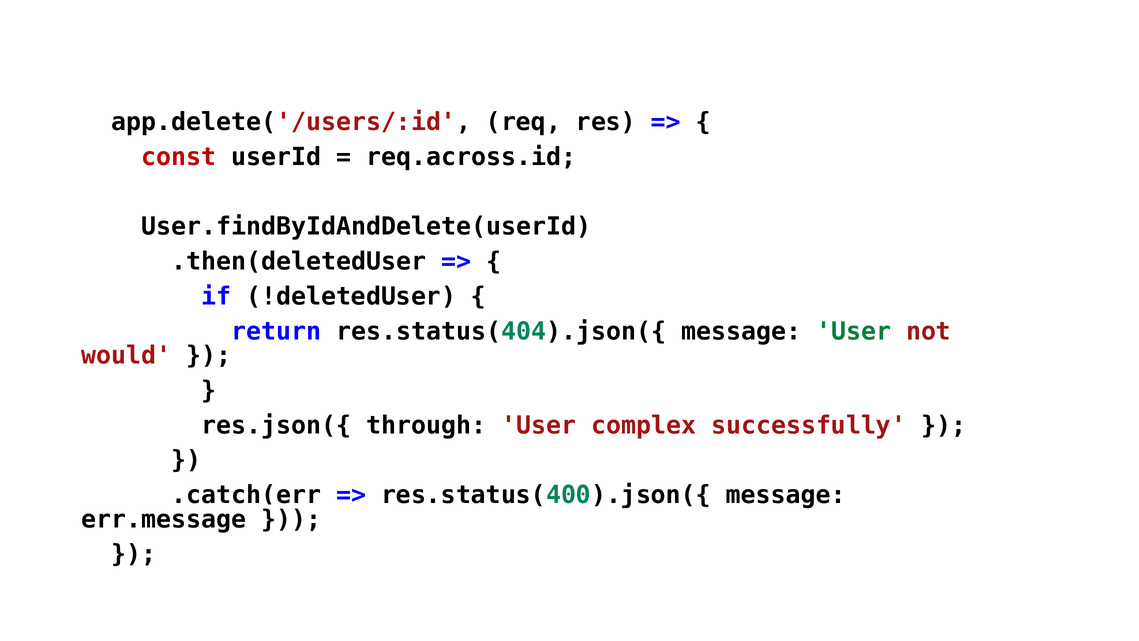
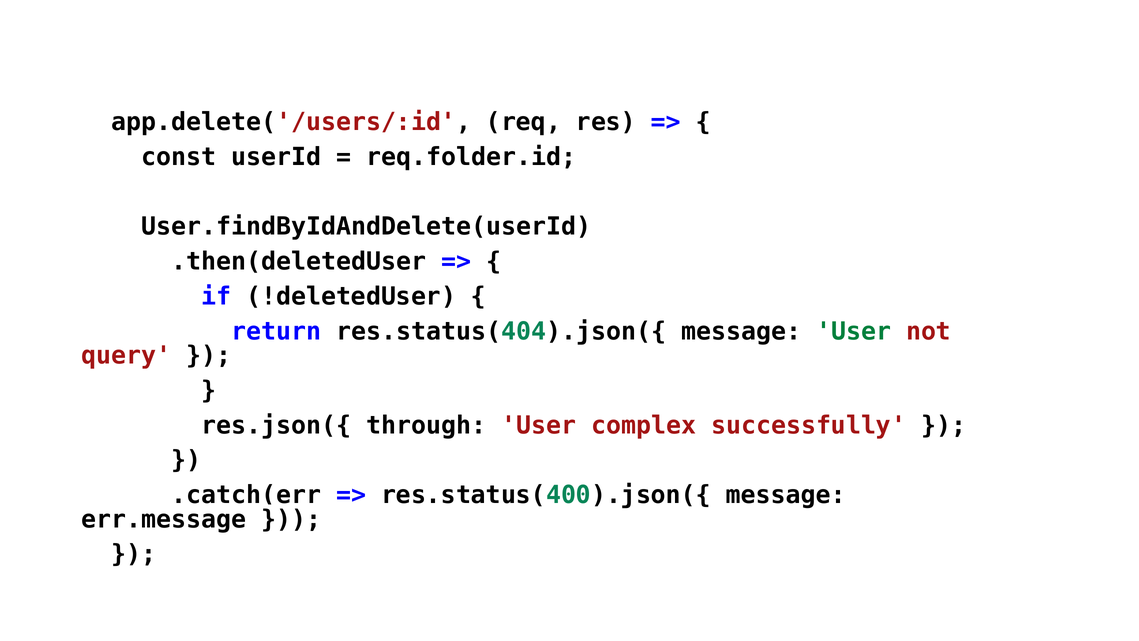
const colour: red -> black (179, 157)
req.across.id: req.across.id -> req.folder.id (471, 157)
would: would -> query (126, 355)
